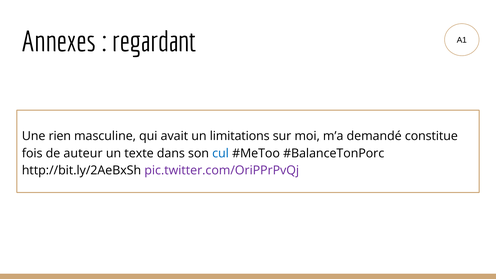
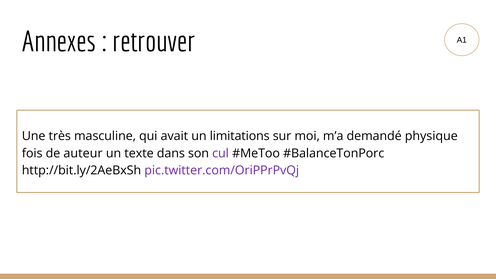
regardant: regardant -> retrouver (154, 42)
rien: rien -> très (60, 136)
constitue: constitue -> physique (431, 136)
cul colour: blue -> purple (221, 153)
